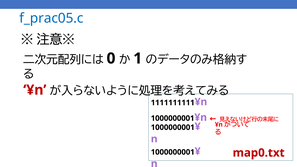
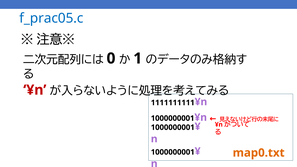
map0.txt colour: red -> orange (259, 153)
